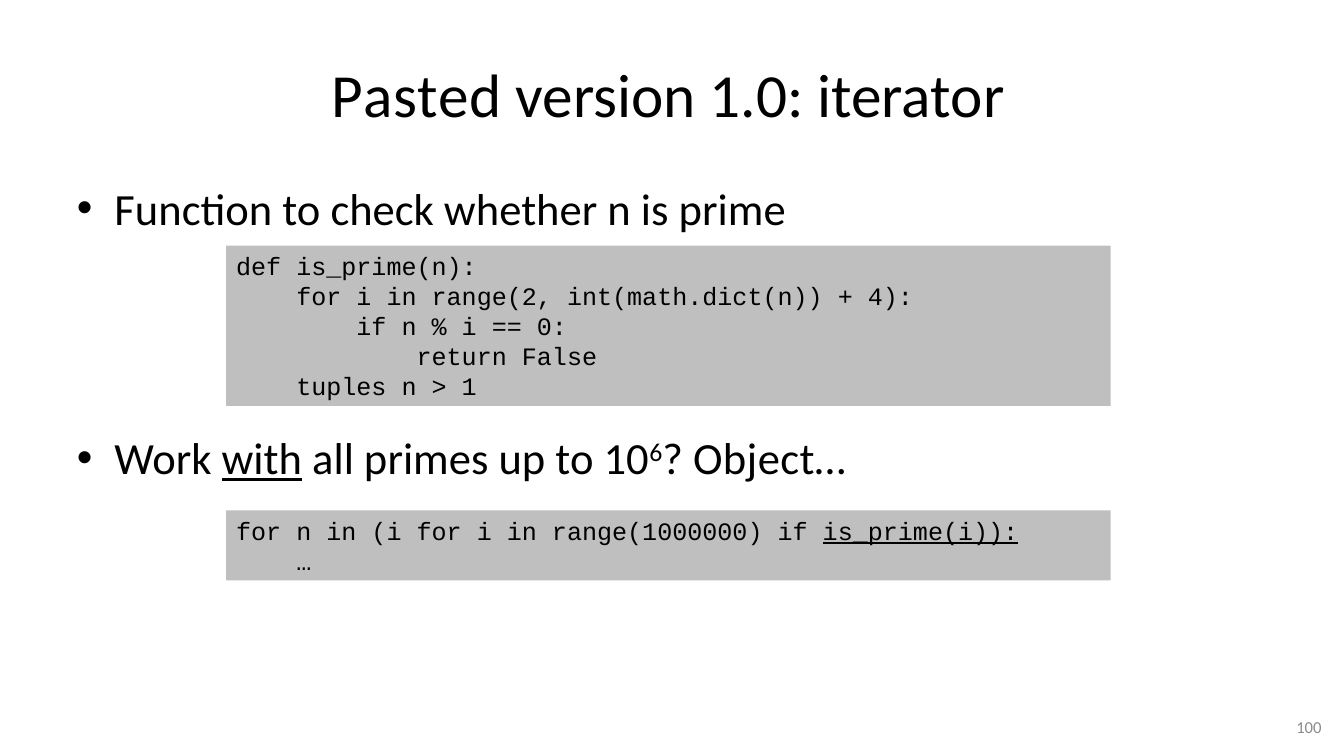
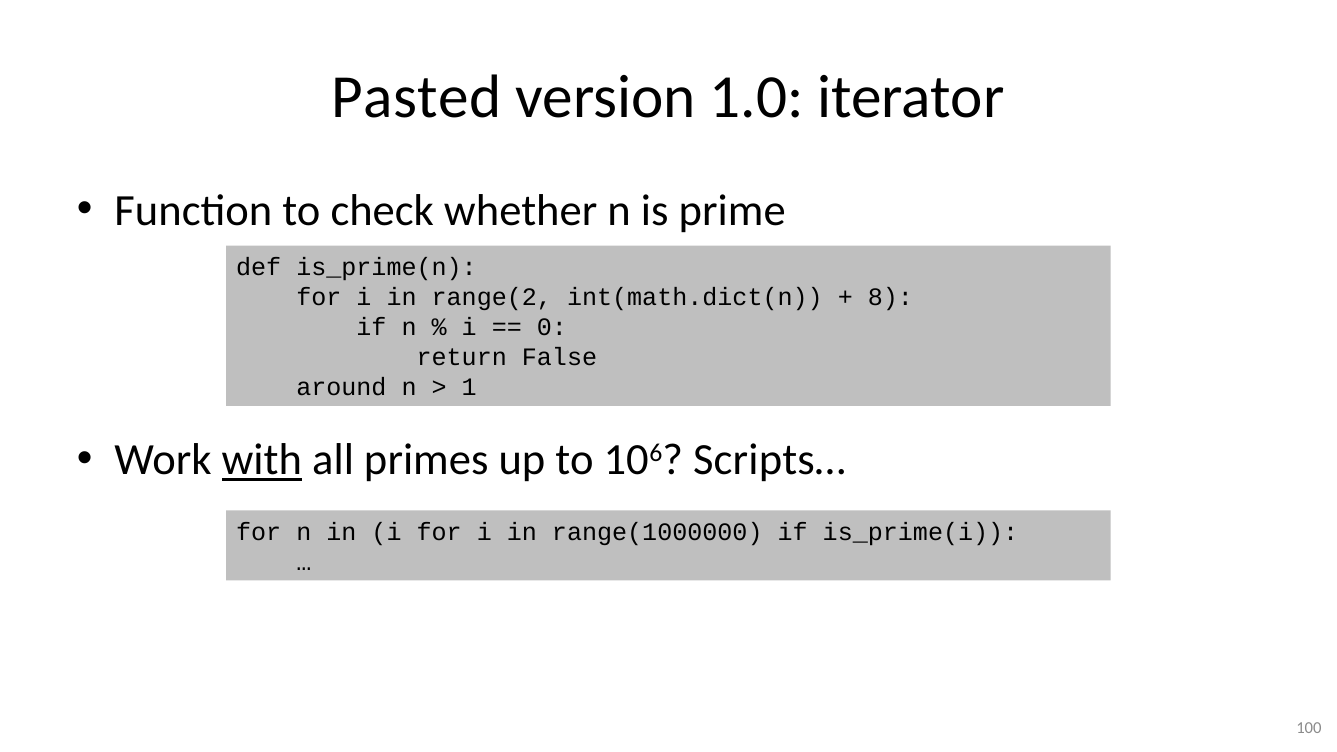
4: 4 -> 8 (890, 297)
tuples: tuples -> around (341, 388)
Object…: Object… -> Scripts… (769, 460)
is_prime(i underline: present -> none (920, 532)
